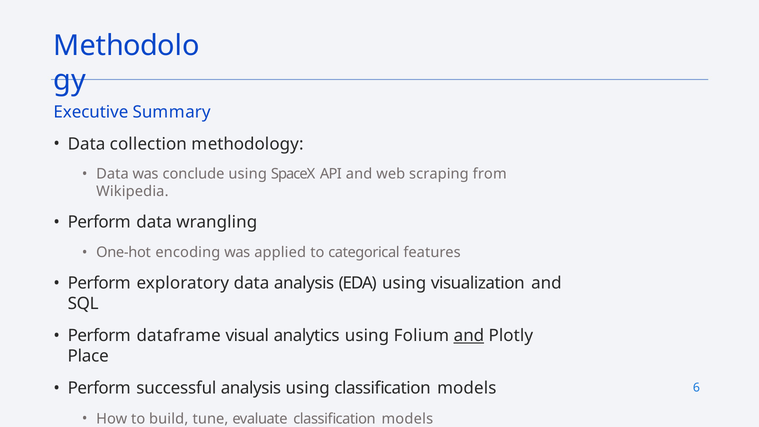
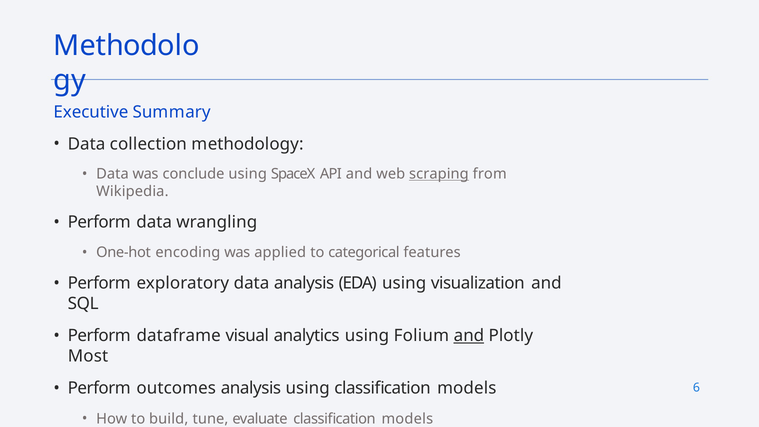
scraping underline: none -> present (439, 174)
Place: Place -> Most (88, 356)
successful: successful -> outcomes (176, 388)
